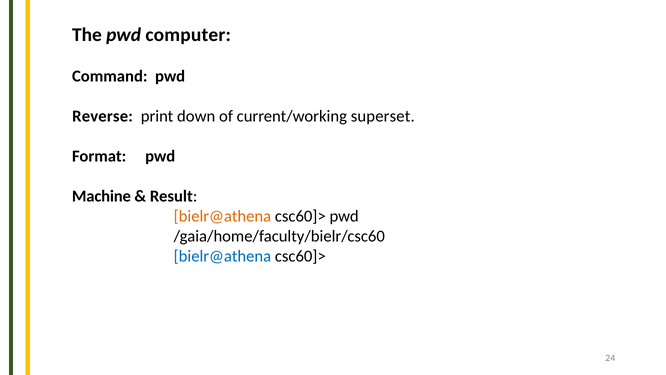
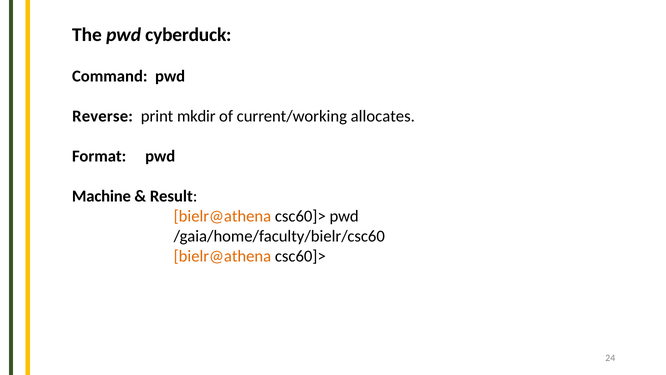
computer: computer -> cyberduck (188, 35)
down: down -> mkdir (196, 116)
superset: superset -> allocates (383, 116)
bielr@athena colour: blue -> orange (222, 256)
